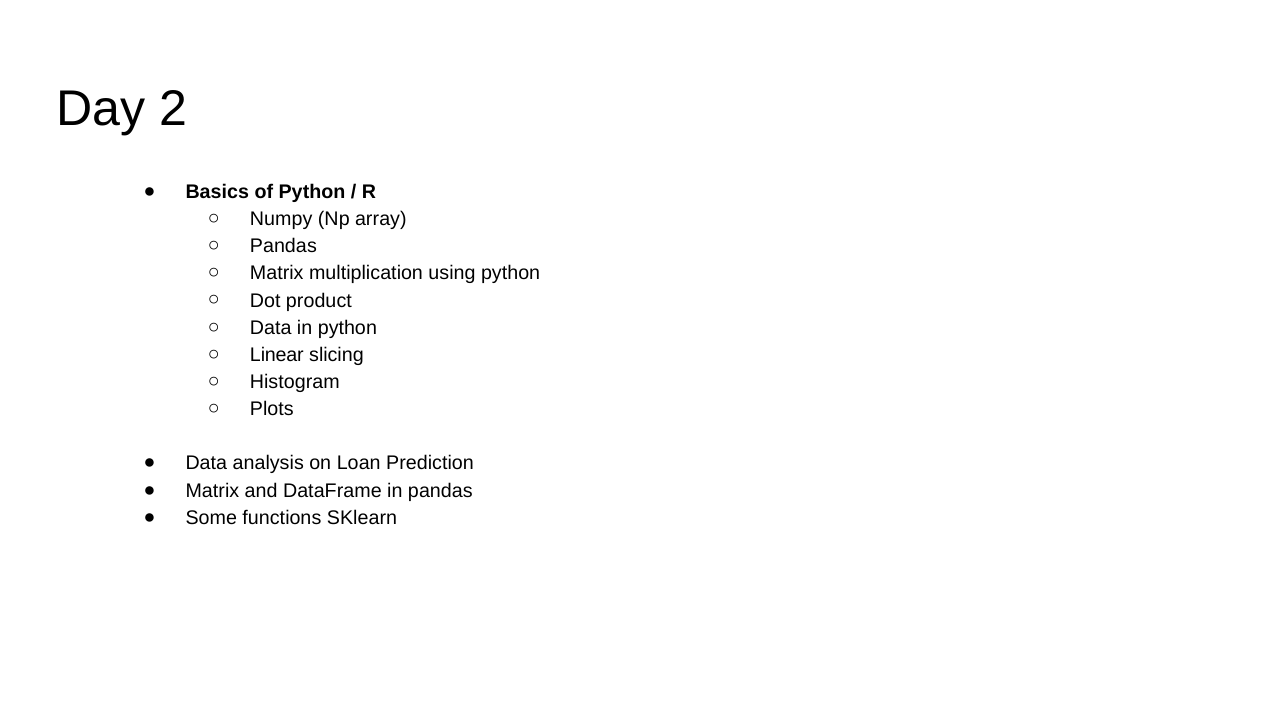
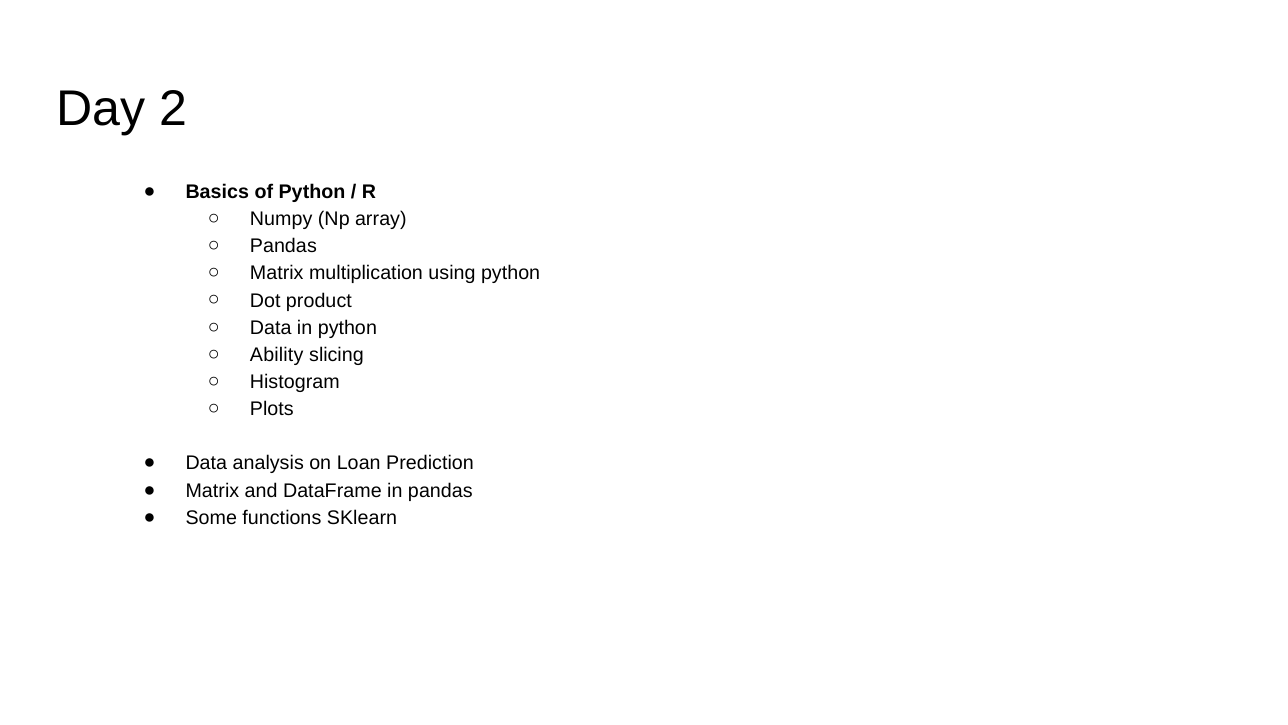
Linear: Linear -> Ability (277, 355)
